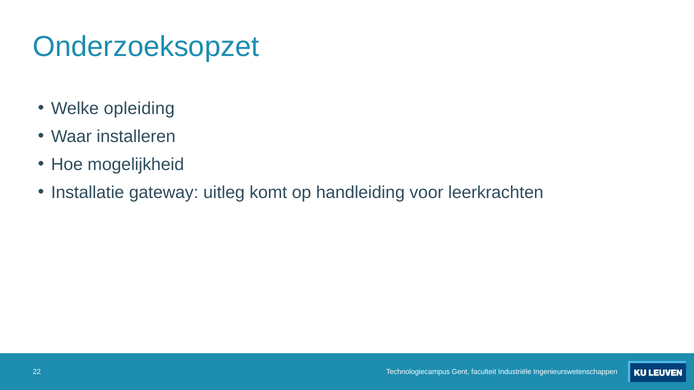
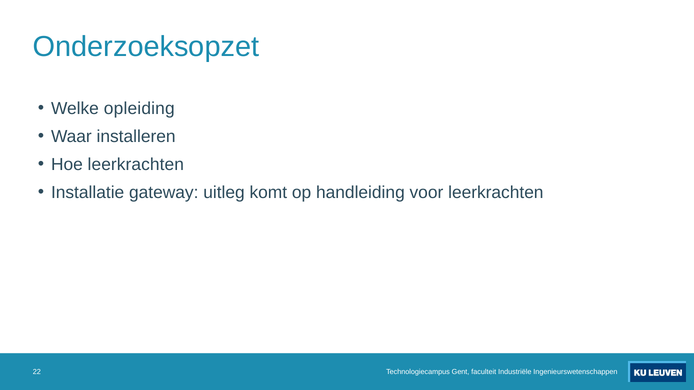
Hoe mogelijkheid: mogelijkheid -> leerkrachten (136, 165)
